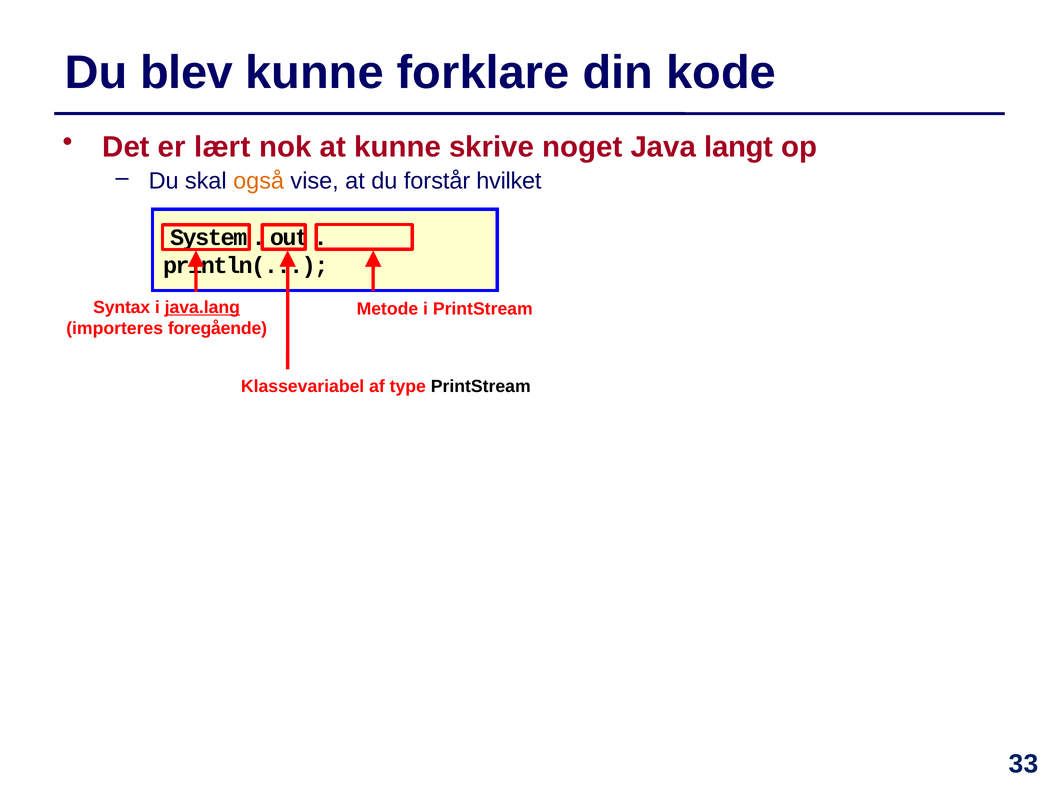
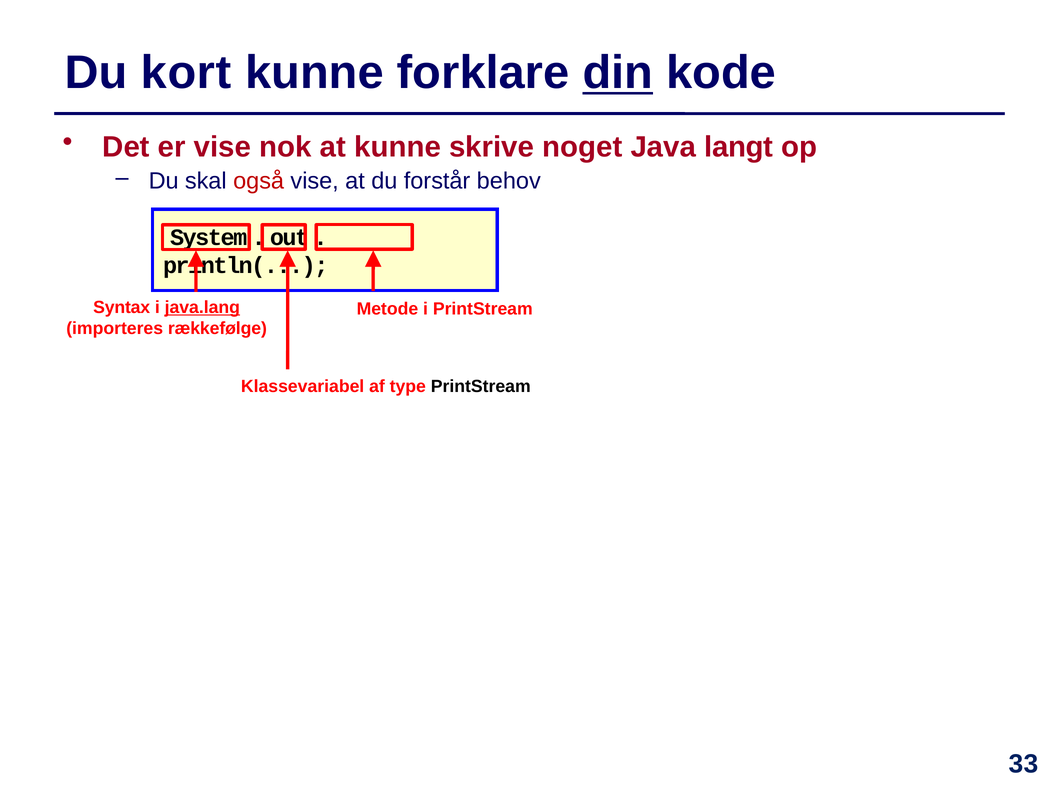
blev: blev -> kort (186, 73)
din underline: none -> present (618, 73)
er lært: lært -> vise (222, 147)
også colour: orange -> red (259, 181)
hvilket: hvilket -> behov (509, 181)
foregående: foregående -> rækkefølge (217, 329)
